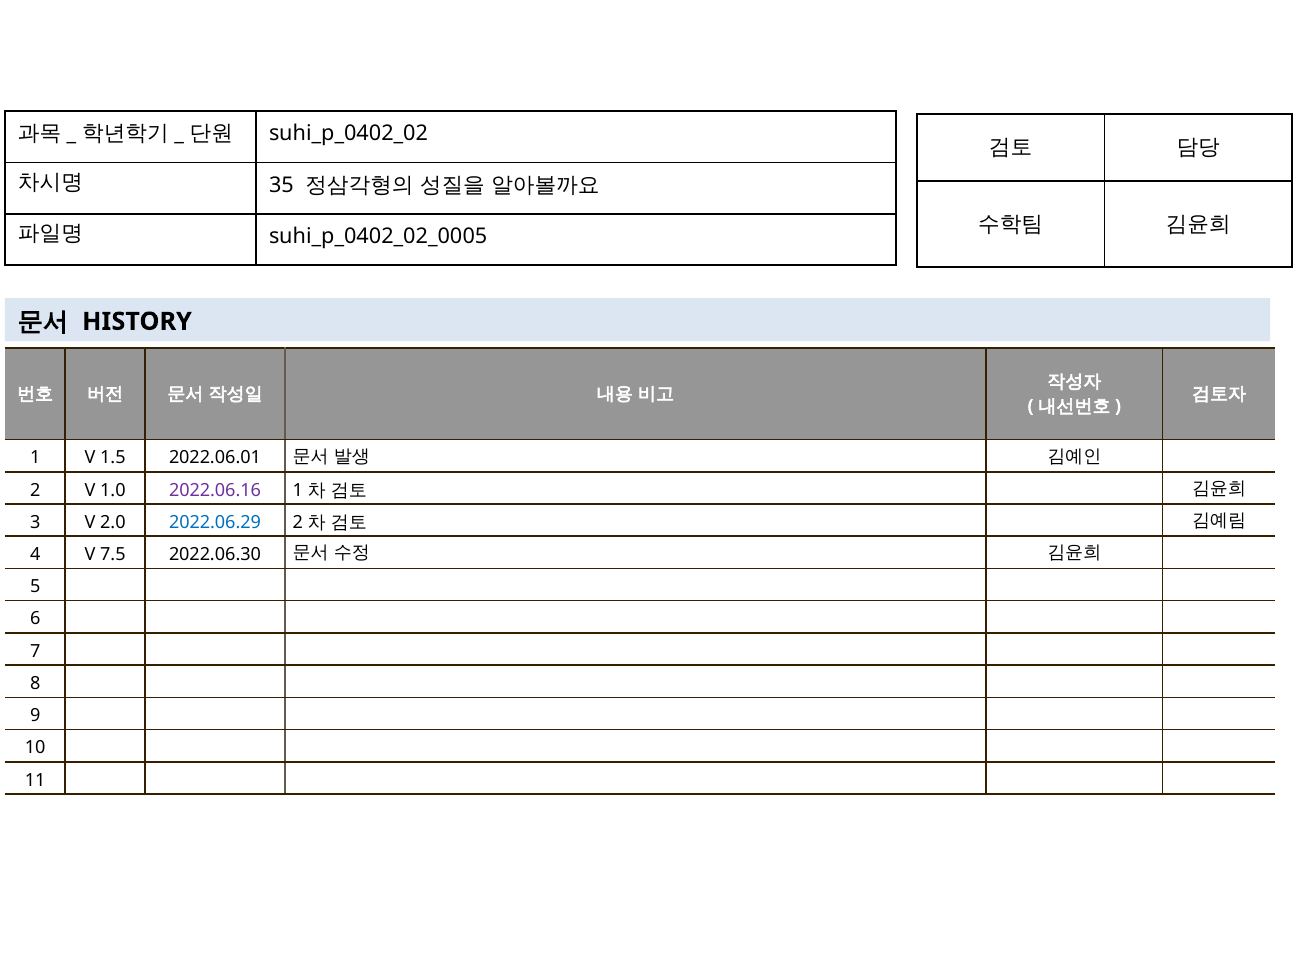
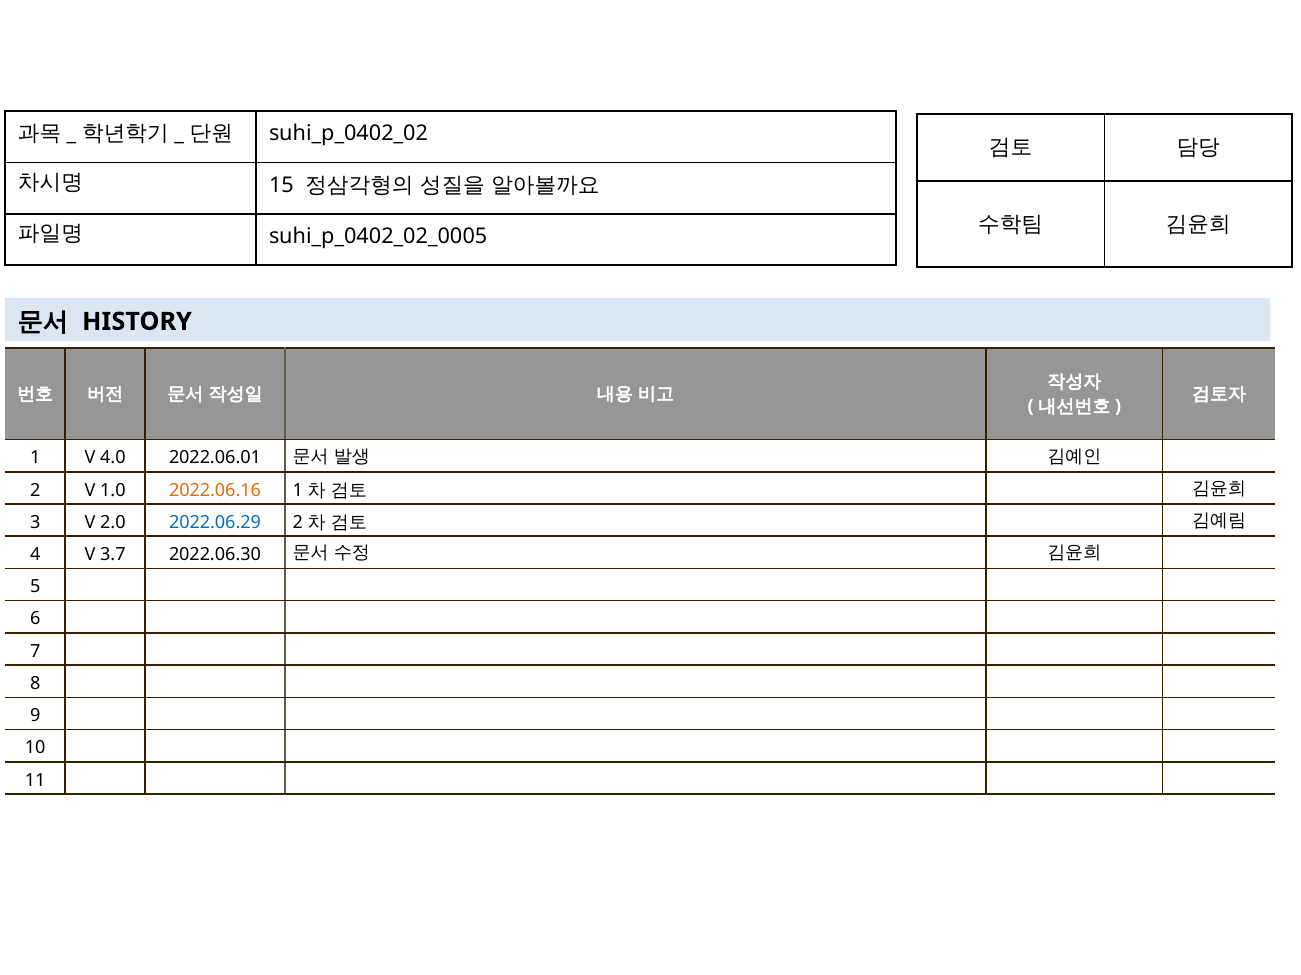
35: 35 -> 15 (281, 185)
1.5: 1.5 -> 4.0 (113, 458)
2022.06.16 colour: purple -> orange (215, 491)
7.5: 7.5 -> 3.7 (113, 555)
